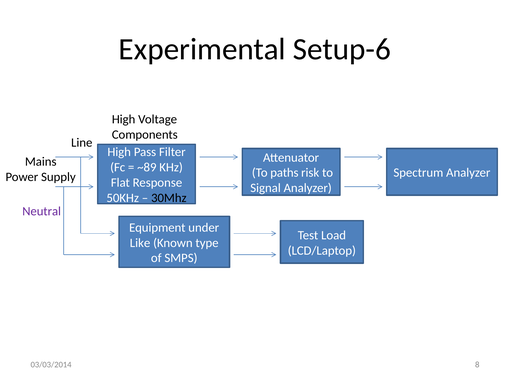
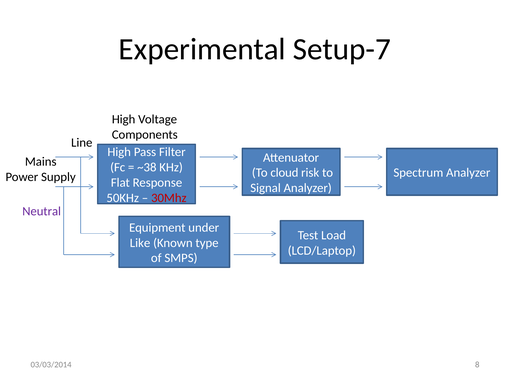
Setup-6: Setup-6 -> Setup-7 (342, 49)
~89: ~89 -> ~38 (147, 167)
paths: paths -> cloud (284, 173)
30Mhz colour: black -> red (169, 198)
